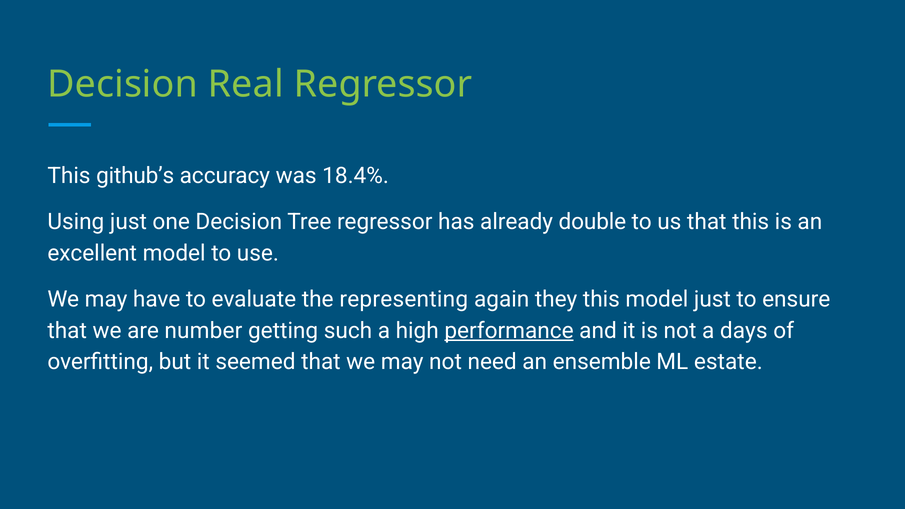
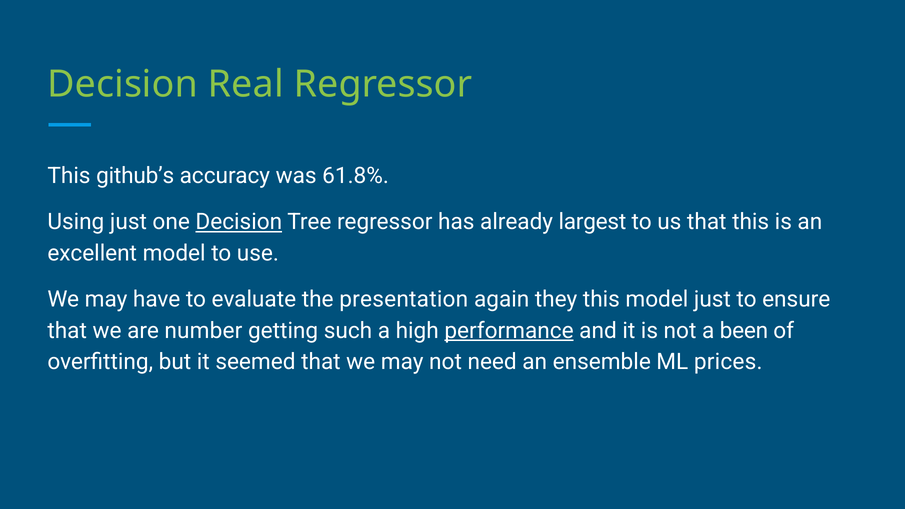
18.4%: 18.4% -> 61.8% (356, 176)
Decision underline: none -> present (239, 222)
double: double -> largest (592, 222)
representing: representing -> presentation (404, 299)
days: days -> been (744, 331)
estate: estate -> prices (728, 362)
